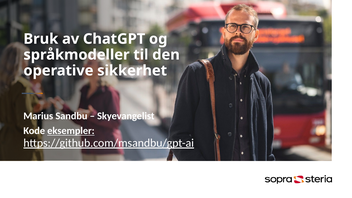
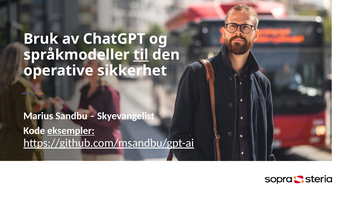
til underline: none -> present (141, 55)
